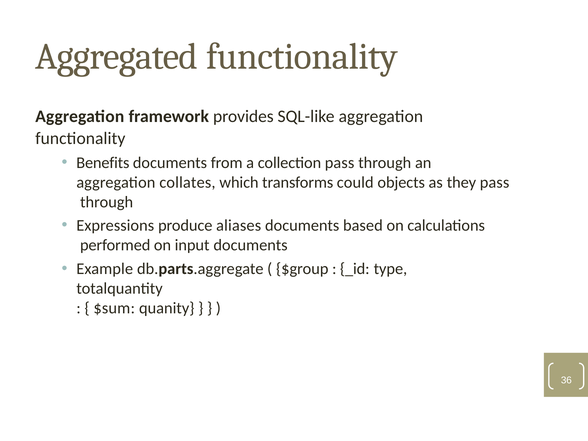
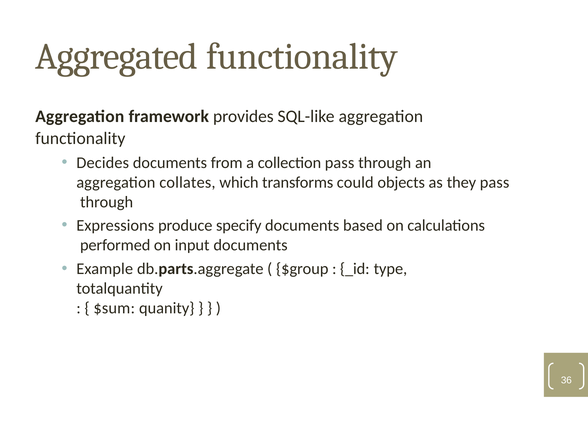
Benefits: Benefits -> Decides (103, 163)
aliases: aliases -> specify (239, 225)
